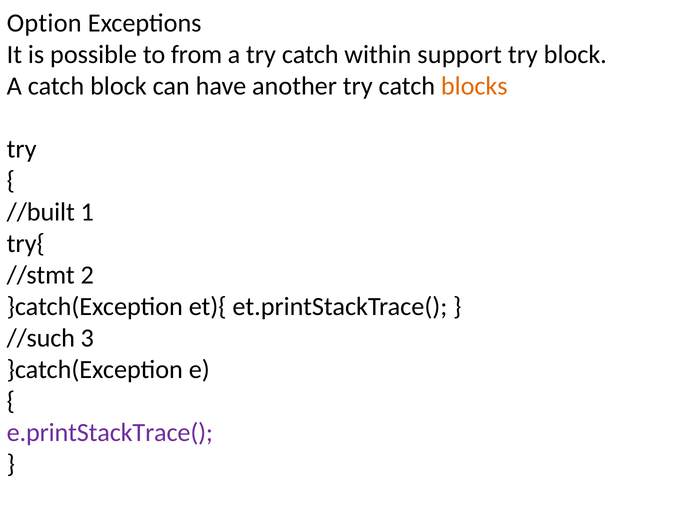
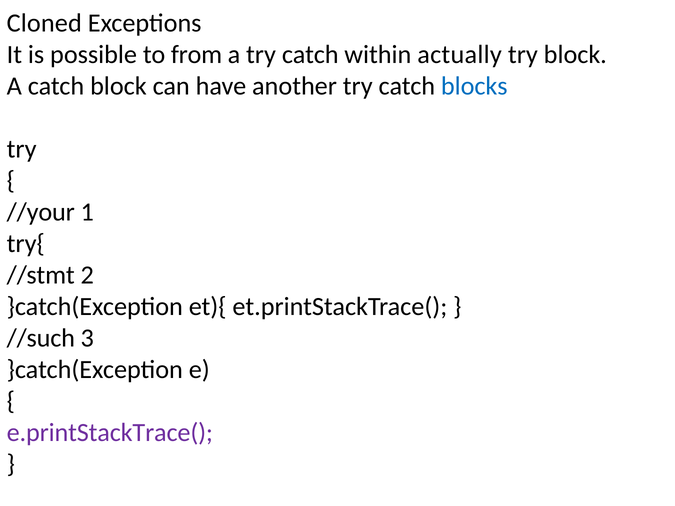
Option: Option -> Cloned (44, 23)
support: support -> actually (460, 55)
blocks colour: orange -> blue (474, 86)
//built: //built -> //your (41, 212)
